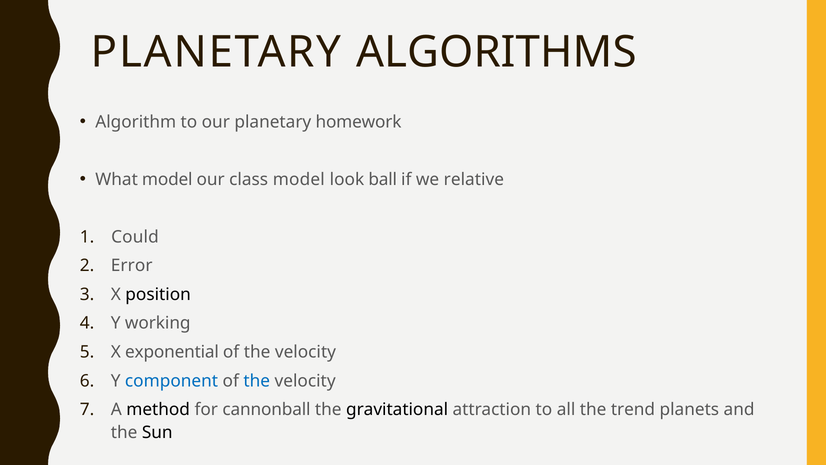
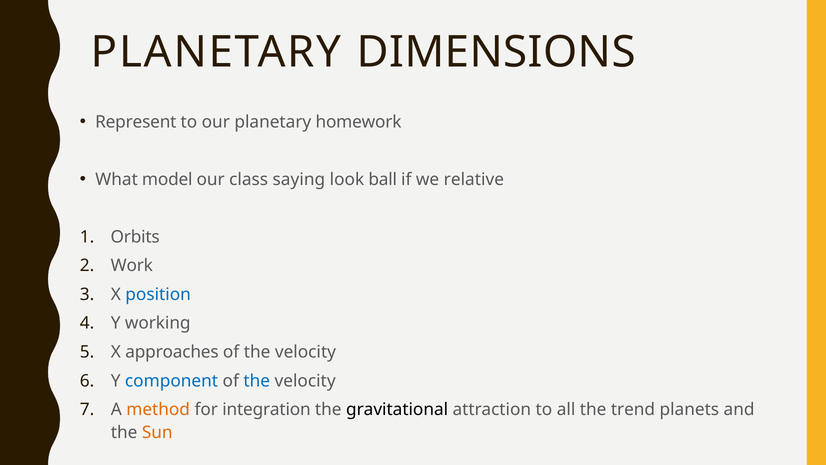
ALGORITHMS: ALGORITHMS -> DIMENSIONS (496, 52)
Algorithm: Algorithm -> Represent (136, 122)
class model: model -> saying (299, 179)
Could: Could -> Orbits (135, 237)
Error: Error -> Work (132, 266)
position colour: black -> blue (158, 294)
exponential: exponential -> approaches (172, 352)
method colour: black -> orange (158, 409)
cannonball: cannonball -> integration (266, 409)
Sun colour: black -> orange (157, 432)
